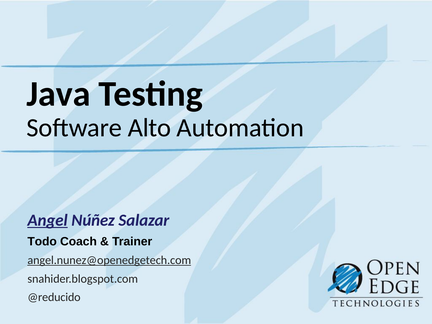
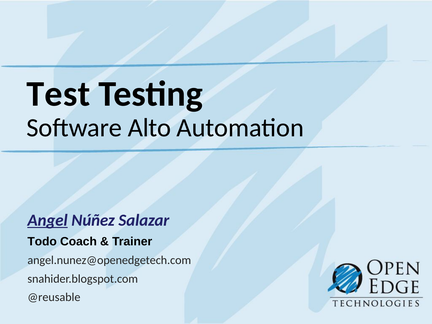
Java: Java -> Test (58, 94)
angel.nunez@openedgetech.com underline: present -> none (109, 260)
@reducido: @reducido -> @reusable (54, 297)
